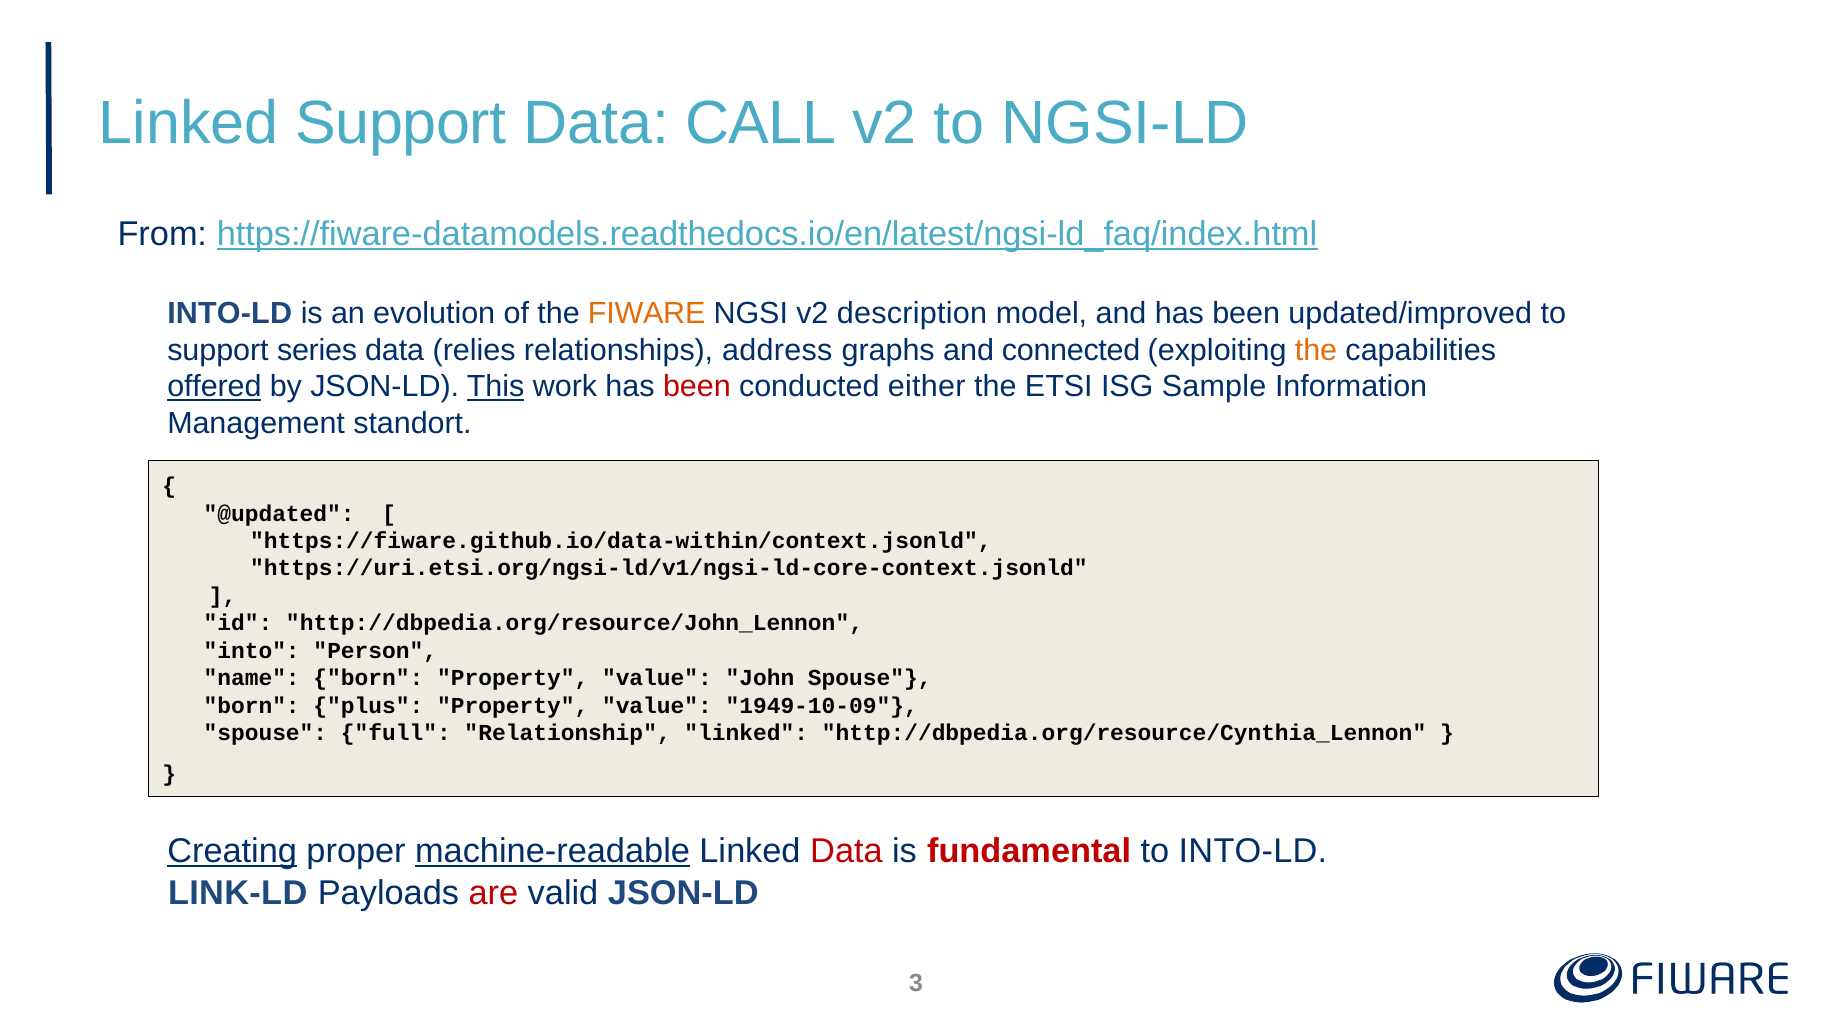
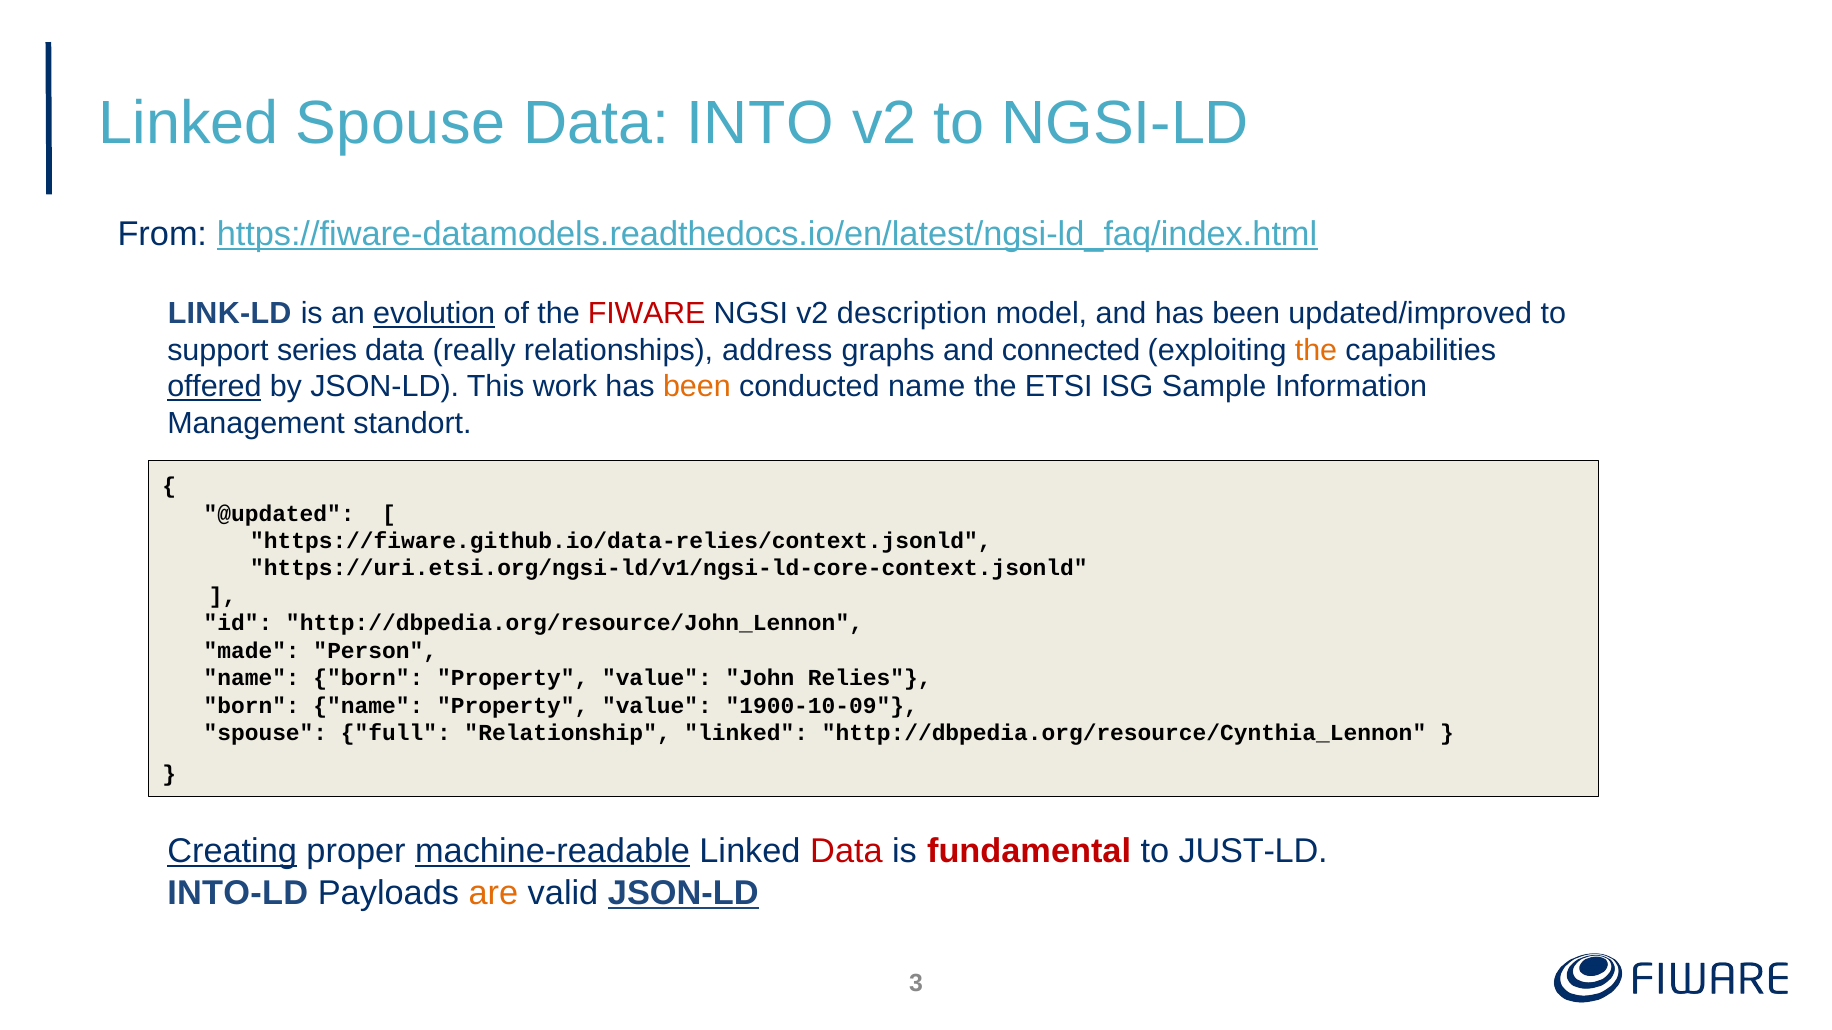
Linked Support: Support -> Spouse (400, 123)
CALL: CALL -> INTO (760, 123)
INTO-LD: INTO-LD -> LINK-LD (230, 314)
evolution underline: none -> present (434, 314)
FIWARE colour: orange -> red (647, 314)
relies: relies -> really (474, 350)
This underline: present -> none (496, 387)
been colour: red -> orange (697, 387)
conducted either: either -> name (927, 387)
https://fiware.github.io/data-within/context.jsonld: https://fiware.github.io/data-within/context.jsonld -> https://fiware.github.io/data-relies/context.jsonld (621, 541)
into: into -> made (252, 651)
John Spouse: Spouse -> Relies (870, 679)
born plus: plus -> name (368, 706)
1949-10-09: 1949-10-09 -> 1900-10-09 (822, 706)
to INTO-LD: INTO-LD -> JUST-LD (1253, 852)
LINK-LD: LINK-LD -> INTO-LD (238, 893)
are colour: red -> orange (493, 893)
JSON-LD underline: none -> present (683, 893)
